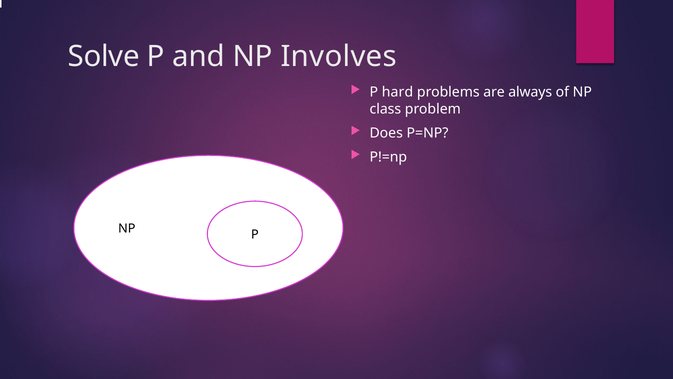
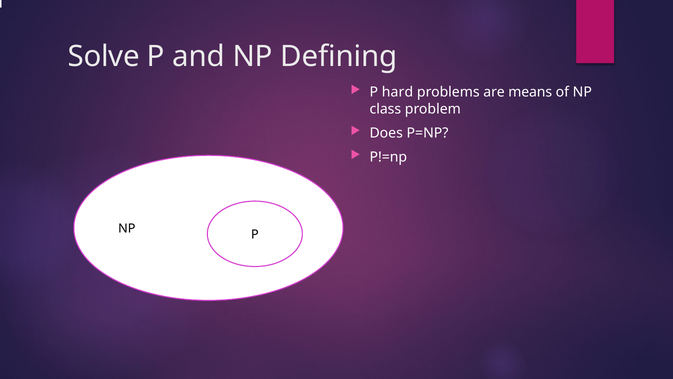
Involves: Involves -> Defining (339, 56)
always: always -> means (530, 92)
